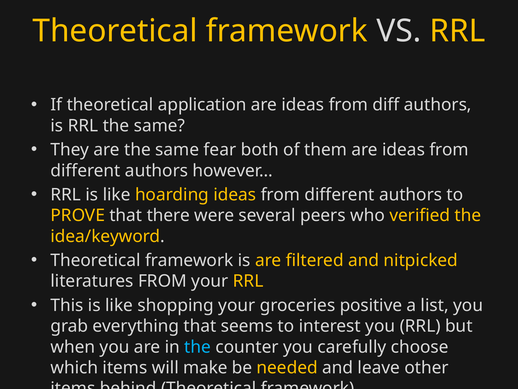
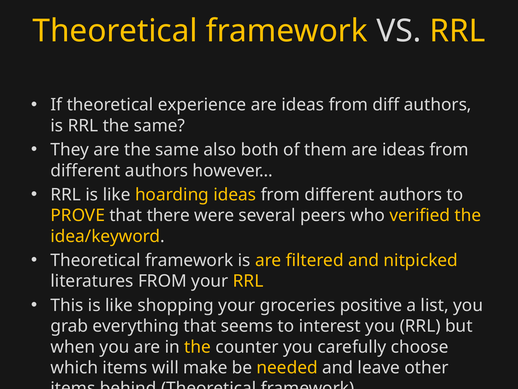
application: application -> experience (202, 105)
fear: fear -> also (220, 150)
the colour: light blue -> yellow (198, 347)
